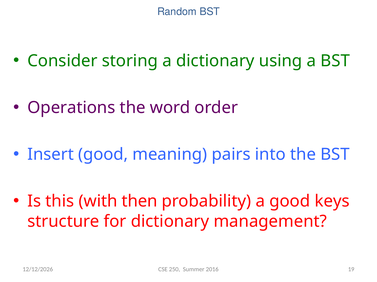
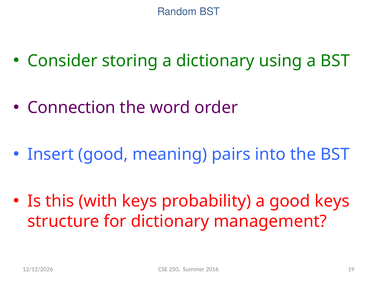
Operations: Operations -> Connection (71, 108)
with then: then -> keys (139, 202)
